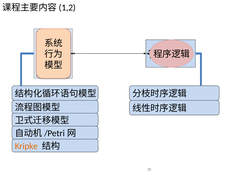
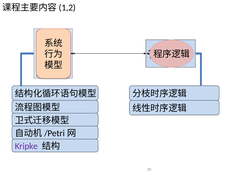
Kripke colour: orange -> purple (26, 146)
